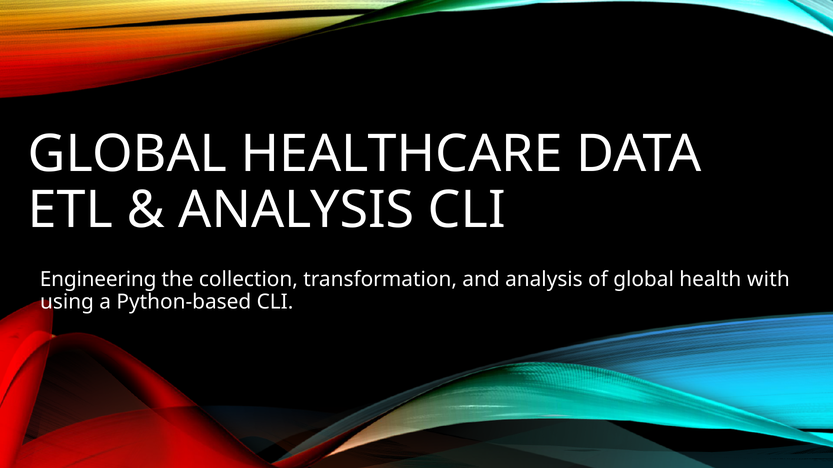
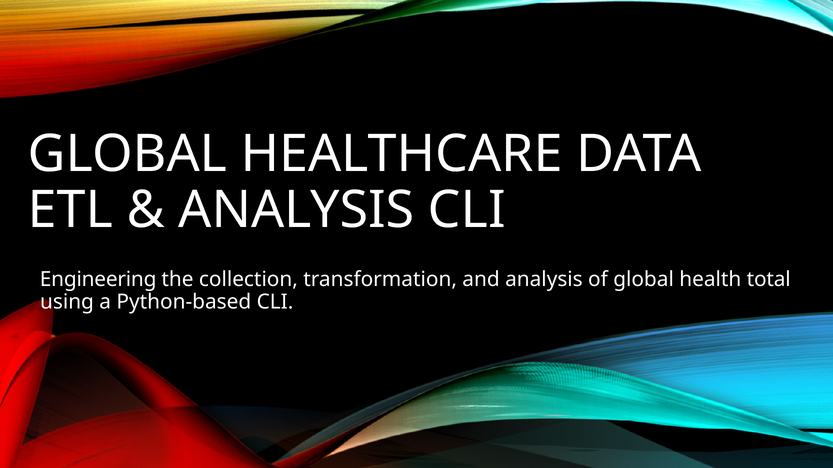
with: with -> total (769, 280)
